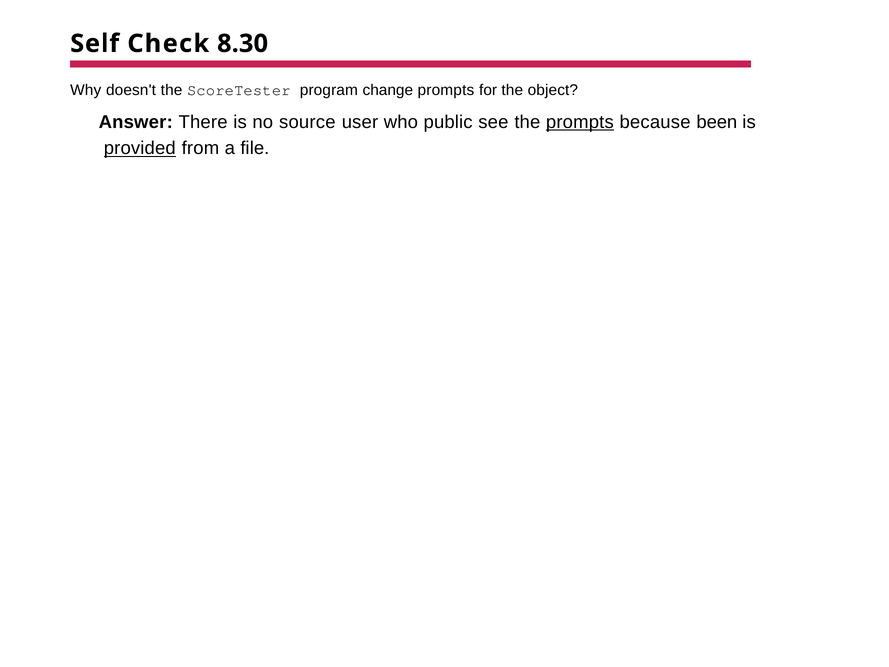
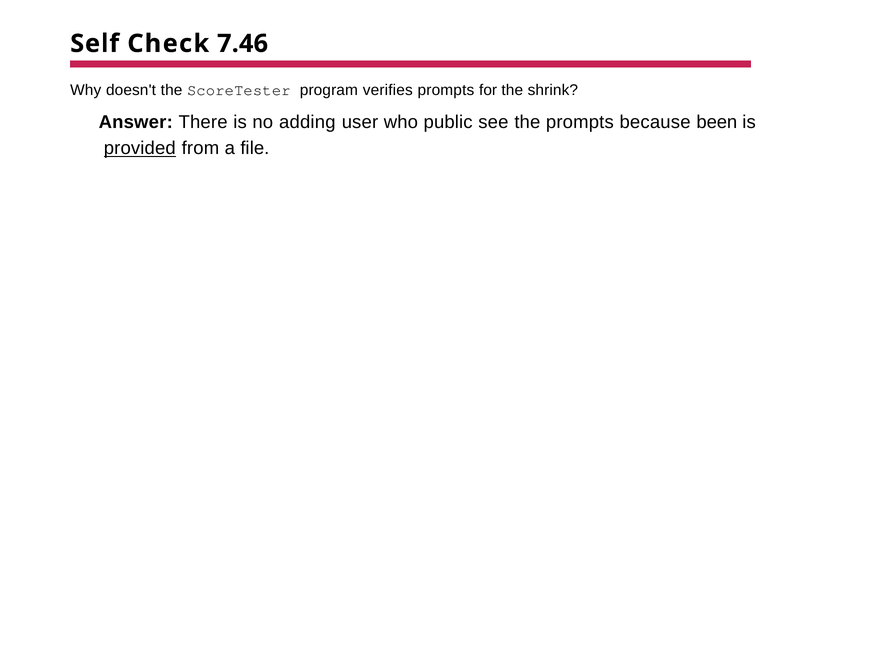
8.30: 8.30 -> 7.46 (243, 44)
change: change -> verifies (388, 90)
object: object -> shrink (553, 90)
source: source -> adding (307, 122)
prompts underline: present -> none (580, 122)
